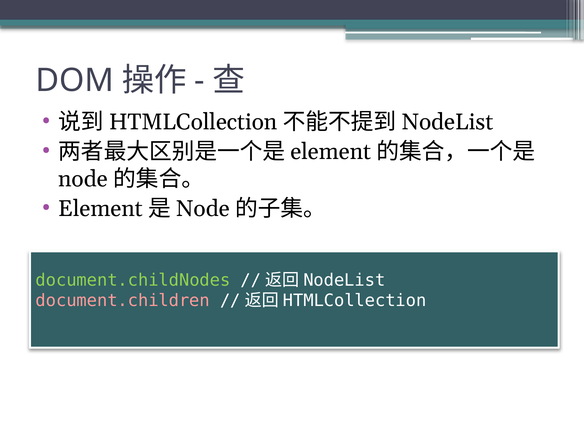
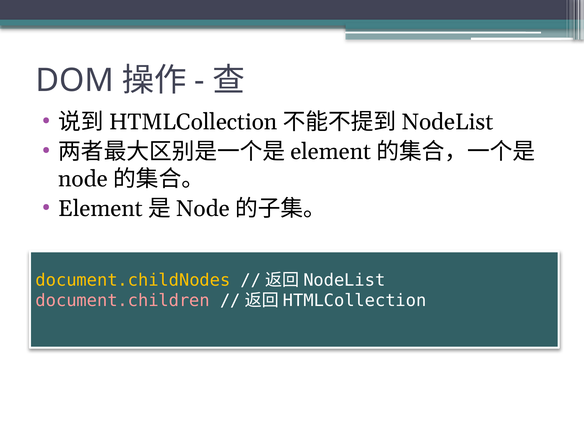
document.childNodes colour: light green -> yellow (133, 280)
